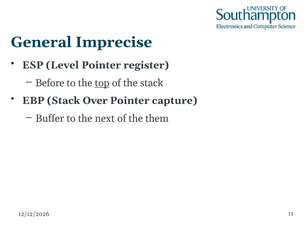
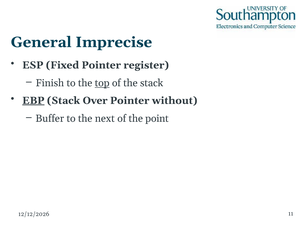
Level: Level -> Fixed (62, 65)
Before: Before -> Finish (50, 83)
EBP underline: none -> present (33, 100)
capture: capture -> without (175, 100)
them: them -> point (157, 118)
